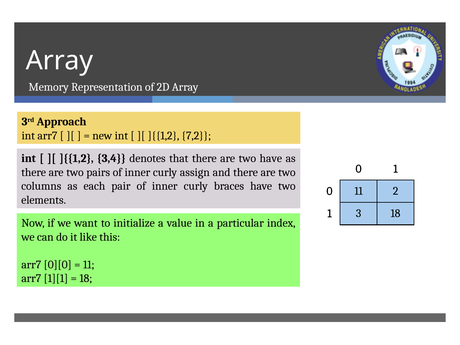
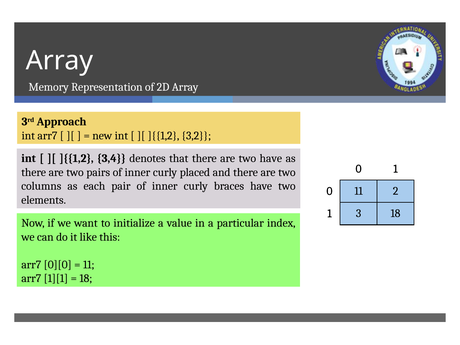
7,2: 7,2 -> 3,2 (196, 136)
assign: assign -> placed (195, 172)
